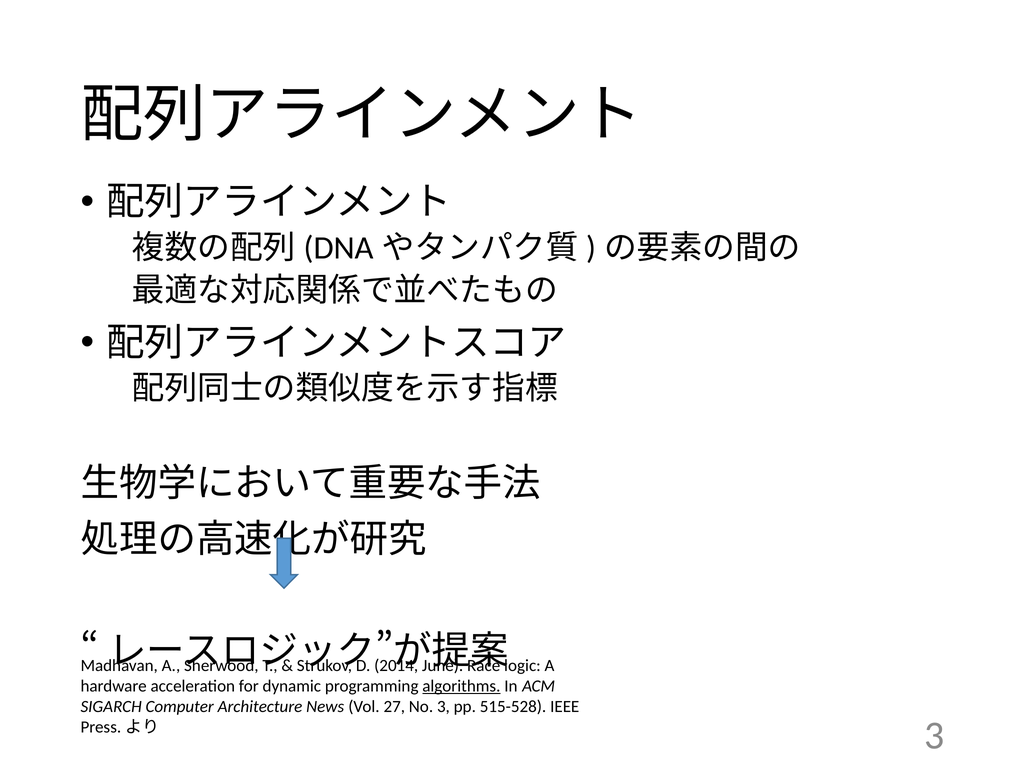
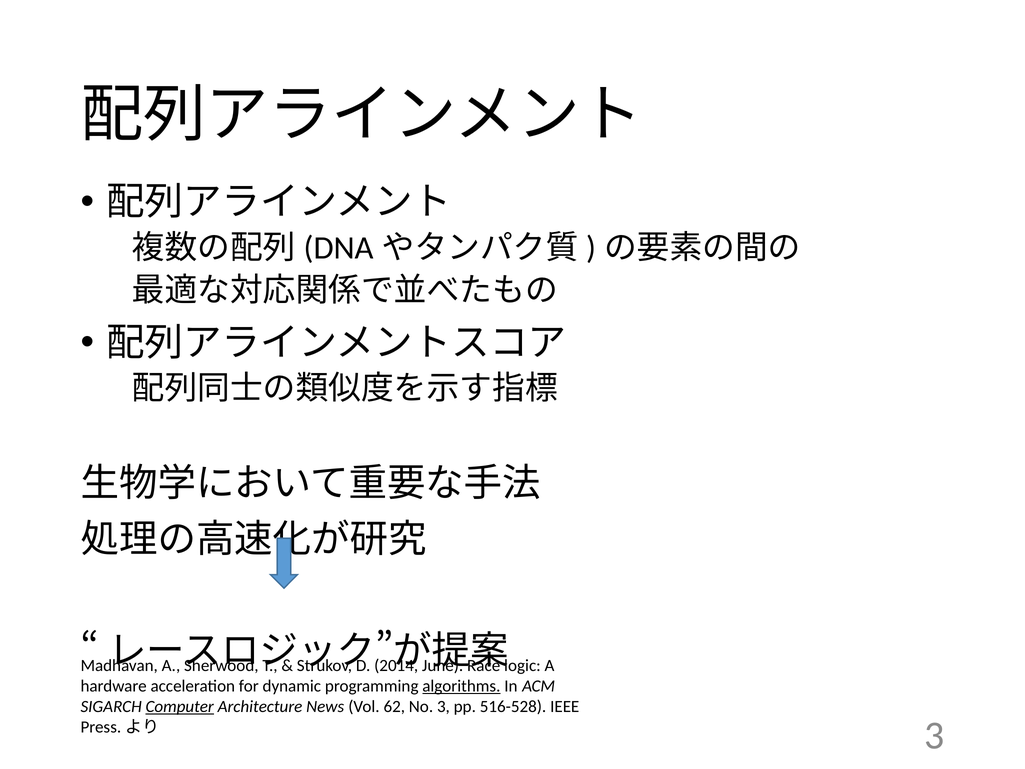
Computer underline: none -> present (180, 706)
27: 27 -> 62 (394, 706)
515-528: 515-528 -> 516-528 (513, 706)
